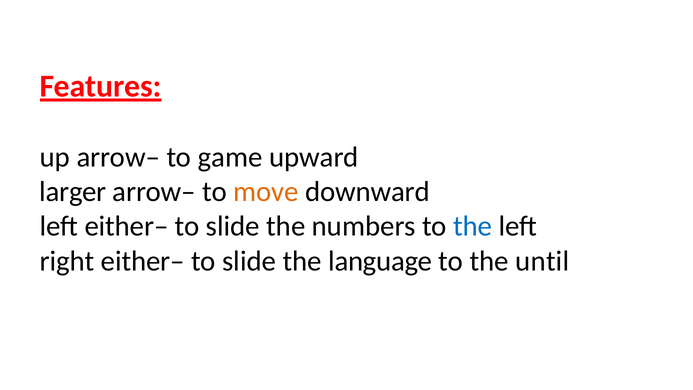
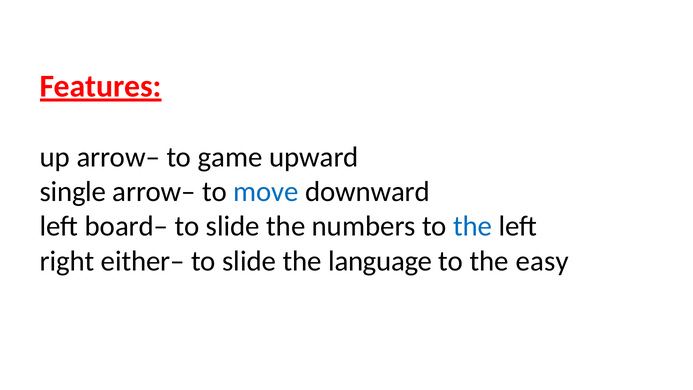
larger: larger -> single (73, 192)
move colour: orange -> blue (266, 192)
left either–: either– -> board– (127, 226)
until: until -> easy (542, 261)
